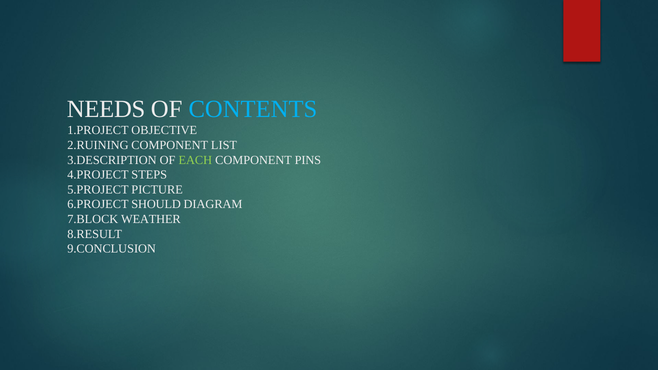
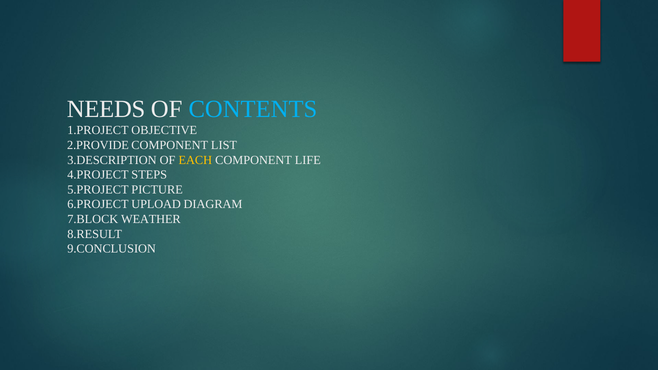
2.RUINING: 2.RUINING -> 2.PROVIDE (98, 145)
EACH colour: light green -> yellow (195, 160)
PINS: PINS -> LIFE (308, 160)
SHOULD: SHOULD -> UPLOAD (156, 204)
